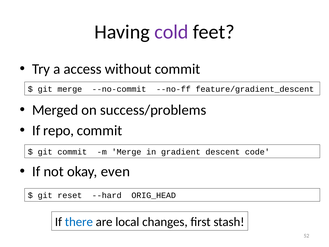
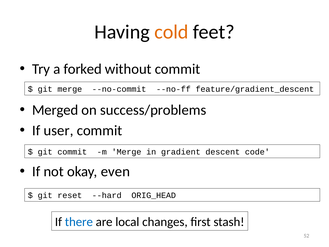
cold colour: purple -> orange (171, 32)
access: access -> forked (83, 69)
repo: repo -> user (58, 130)
